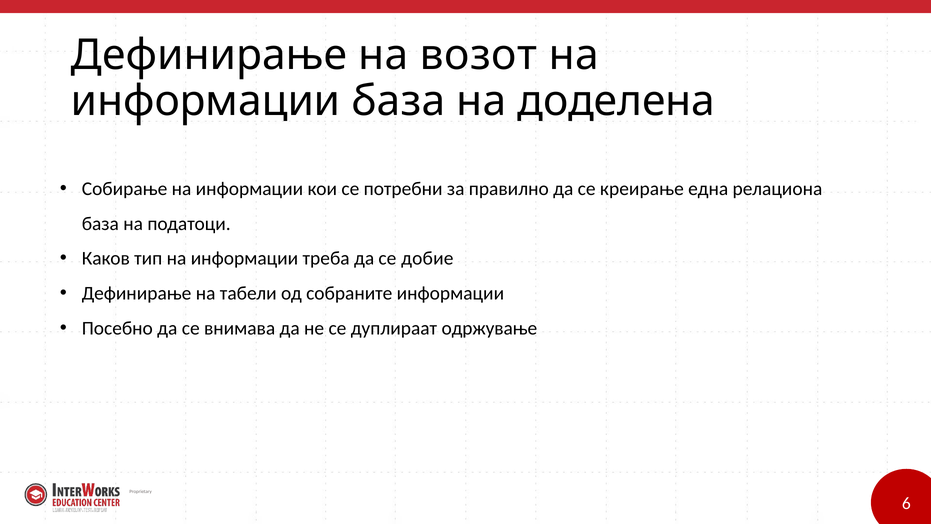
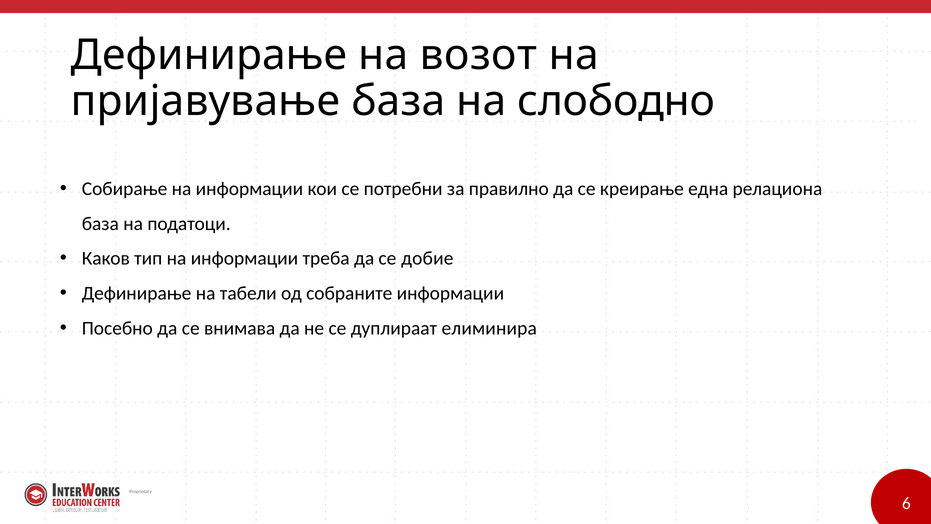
информации: информации -> пријавување (206, 101)
доделена: доделена -> слободно (616, 101)
одржување: одржување -> елиминира (489, 328)
